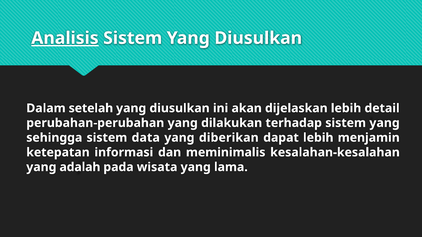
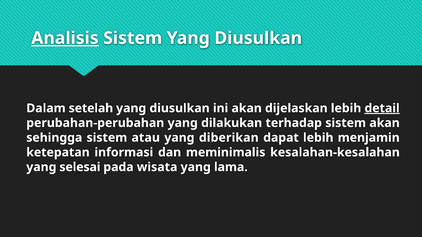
detail underline: none -> present (382, 108)
terhadap sistem yang: yang -> akan (385, 123)
data: data -> atau (146, 138)
adalah: adalah -> selesai (80, 167)
